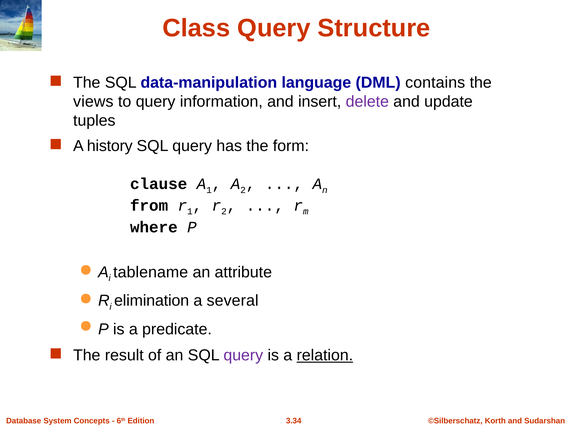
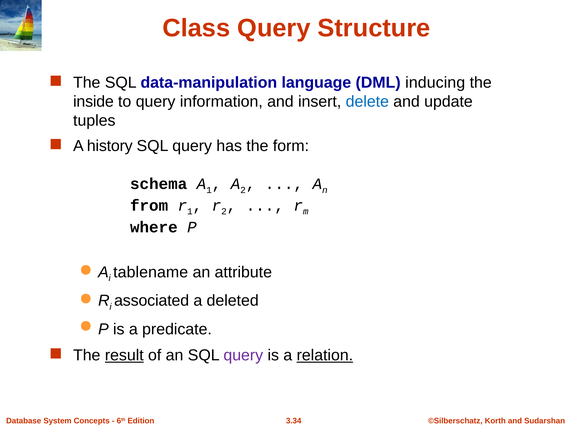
contains: contains -> inducing (435, 82)
views: views -> inside (93, 102)
delete colour: purple -> blue (367, 102)
clause: clause -> schema (159, 184)
elimination: elimination -> associated (152, 301)
several: several -> deleted (233, 301)
result underline: none -> present (124, 355)
